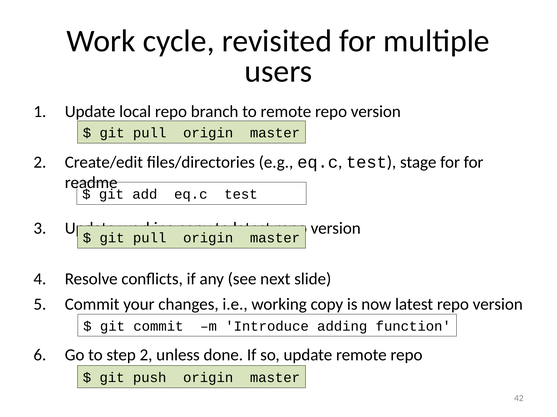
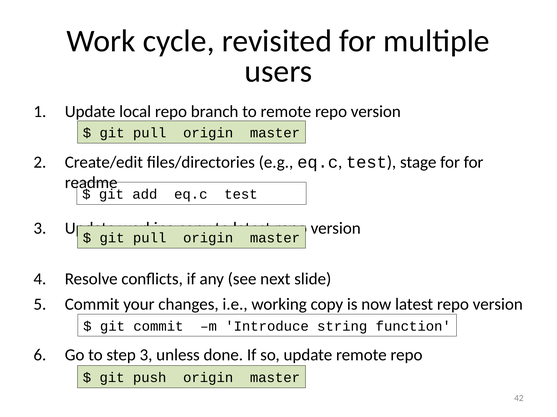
adding: adding -> string (342, 327)
step 2: 2 -> 3 (146, 355)
